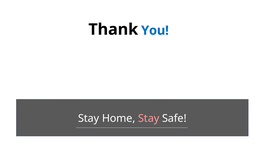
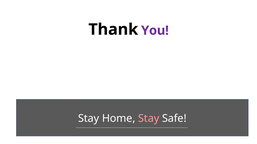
You colour: blue -> purple (155, 31)
